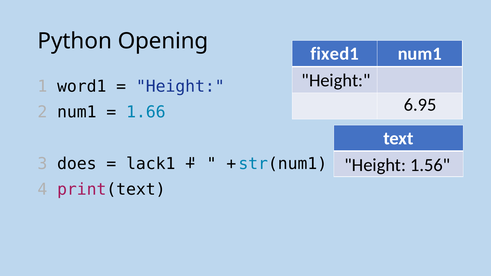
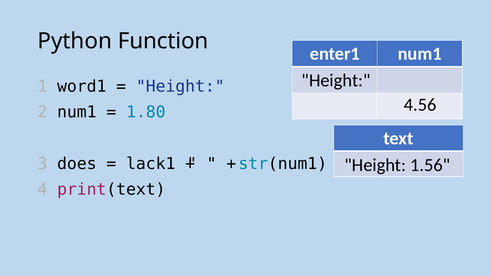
Opening: Opening -> Function (163, 41)
fixed1: fixed1 -> enter1 (335, 54)
6.95: 6.95 -> 4.56 (420, 105)
1.66: 1.66 -> 1.80 (146, 112)
